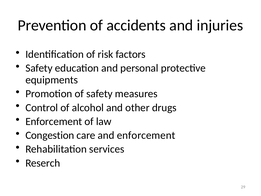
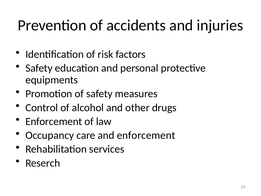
Congestion: Congestion -> Occupancy (50, 135)
